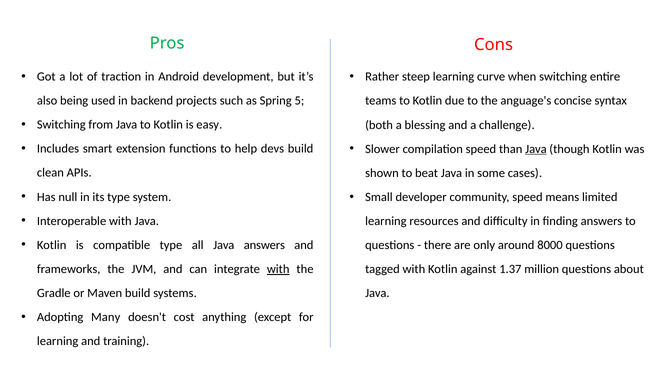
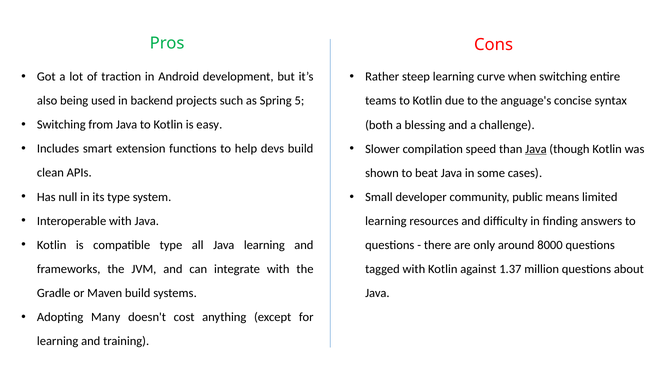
community speed: speed -> public (527, 197)
Java answers: answers -> learning (264, 245)
with underline: present -> none (278, 269)
